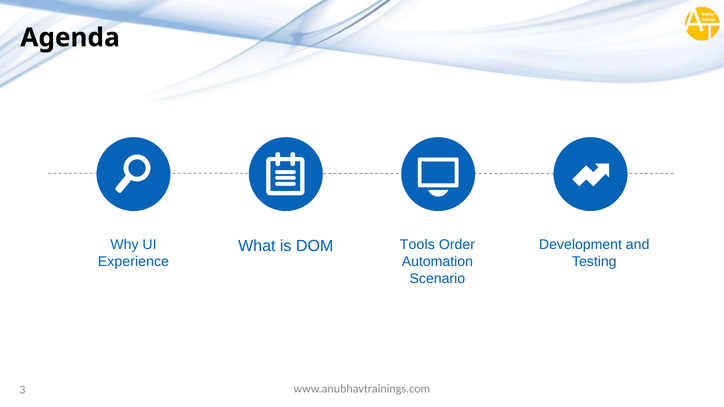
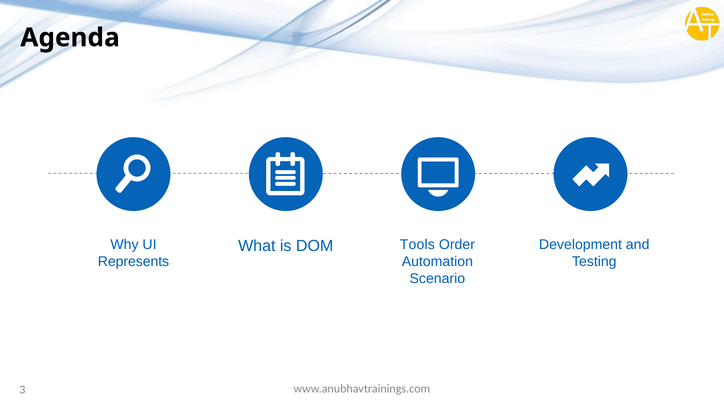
Experience: Experience -> Represents (134, 262)
